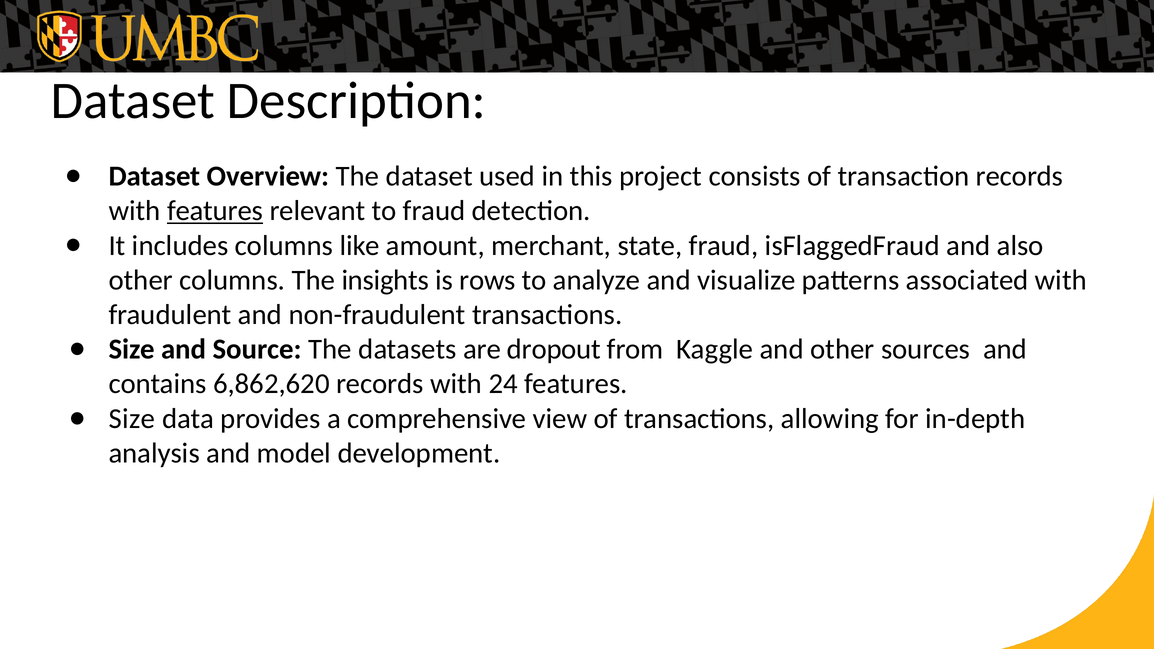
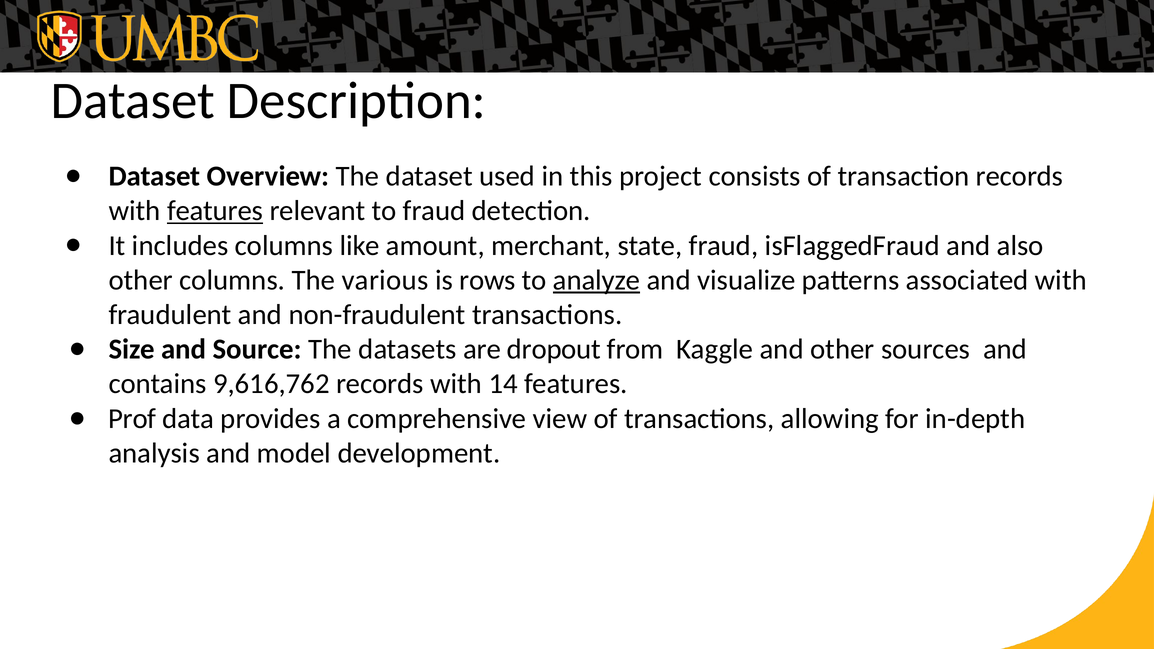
insights: insights -> various (385, 280)
analyze underline: none -> present (597, 280)
6,862,620: 6,862,620 -> 9,616,762 (271, 384)
24: 24 -> 14 (503, 384)
Size: Size -> Prof (132, 419)
